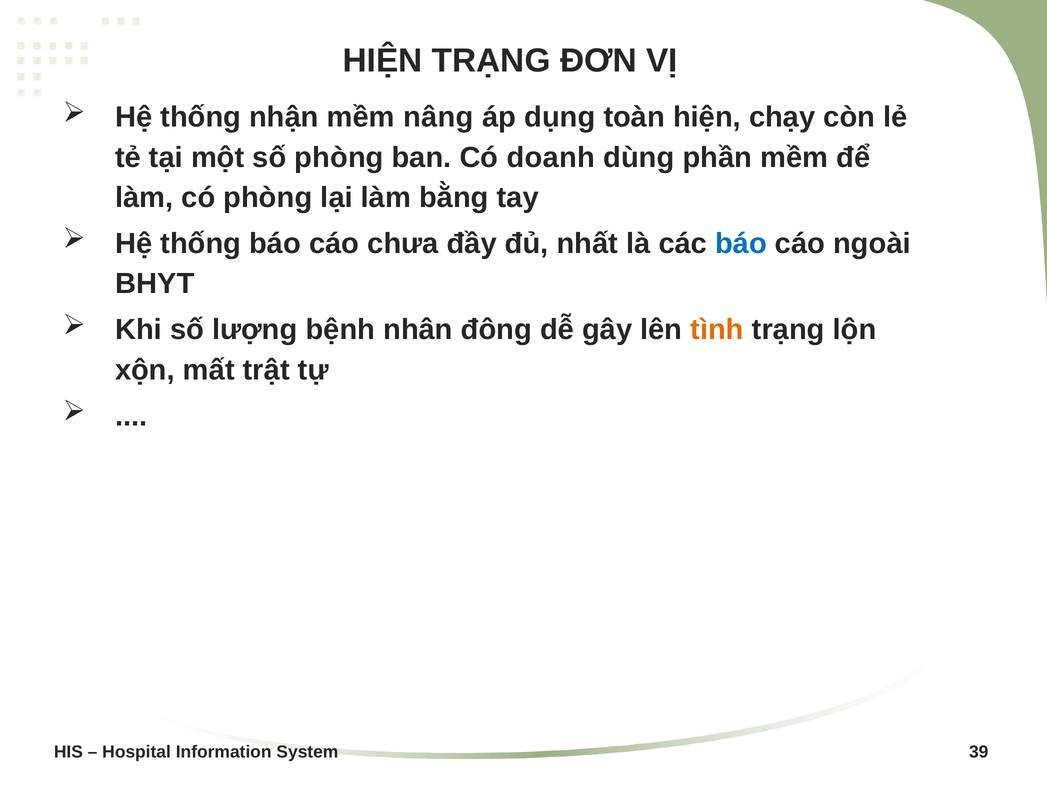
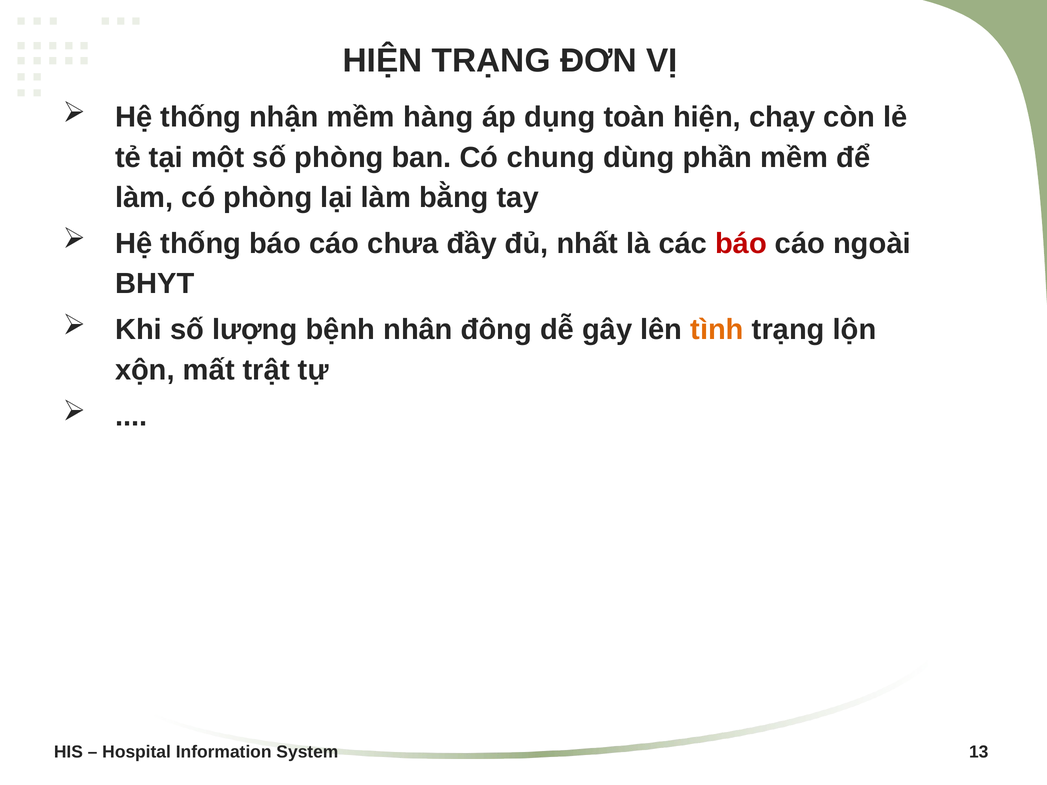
nâng: nâng -> hàng (438, 117)
doanh: doanh -> chung (551, 157)
báo colour: blue -> red (741, 244)
39: 39 -> 13 (979, 752)
